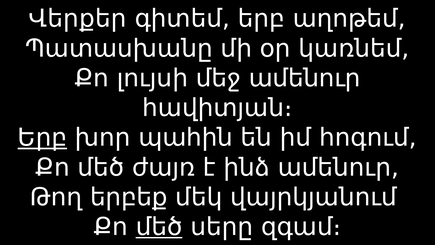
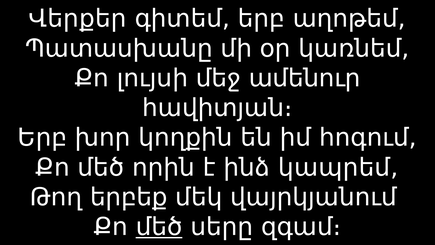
Երբ underline: present -> none (42, 138)
պահին: պահին -> կողքին (186, 138)
ժայռ: ժայռ -> որին (164, 167)
ինձ ամենուր: ամենուր -> կապրեմ (338, 167)
